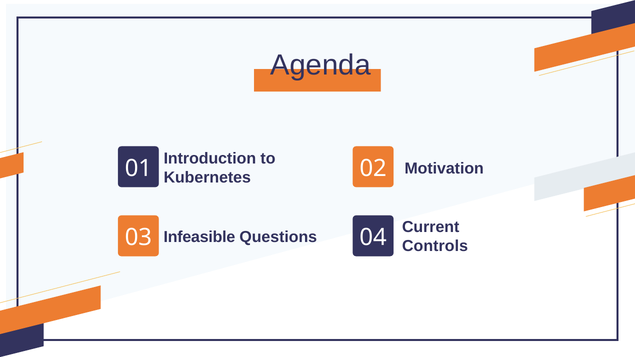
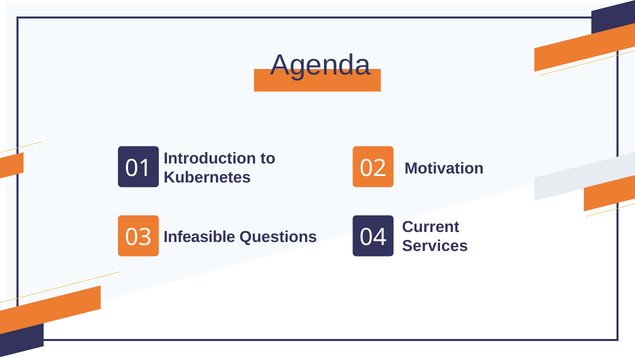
Controls: Controls -> Services (435, 246)
